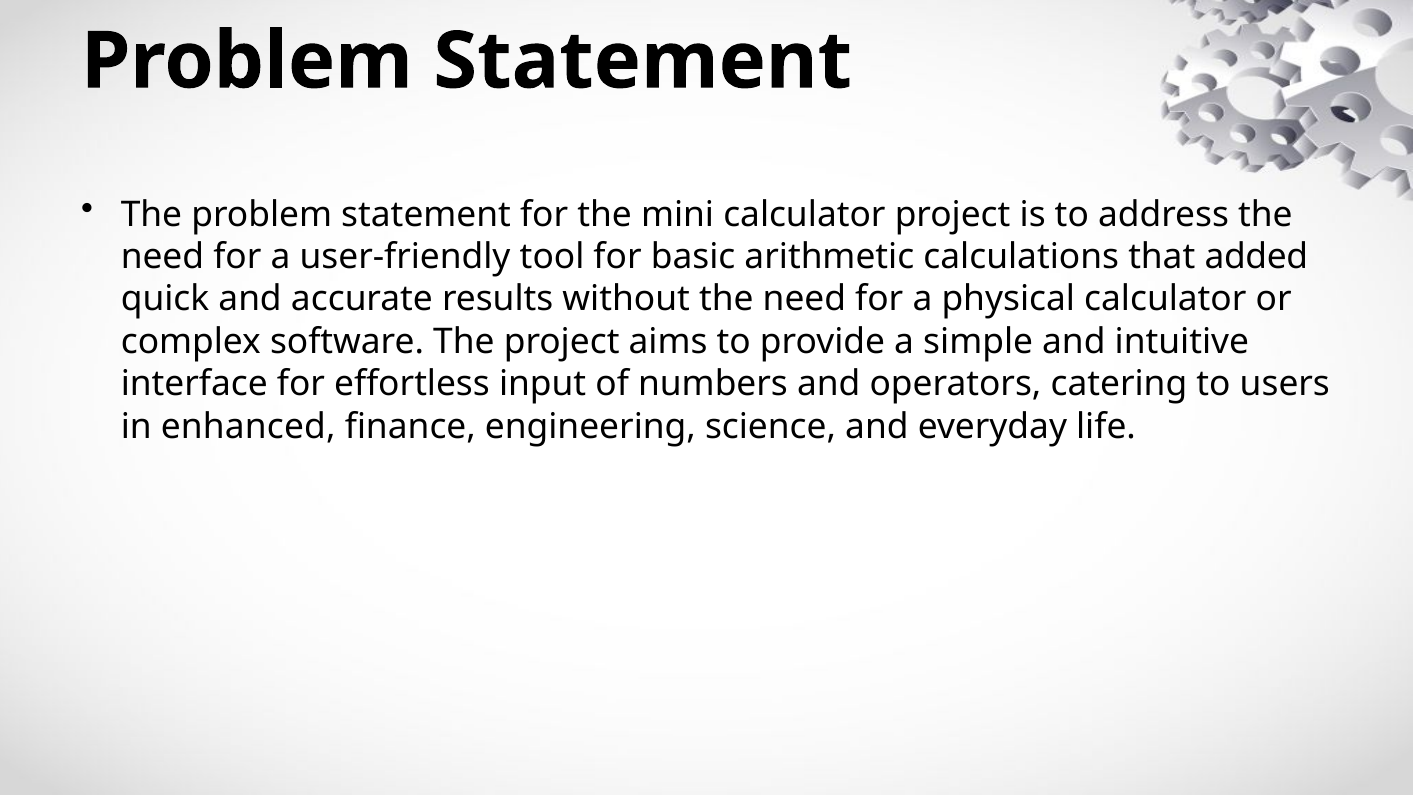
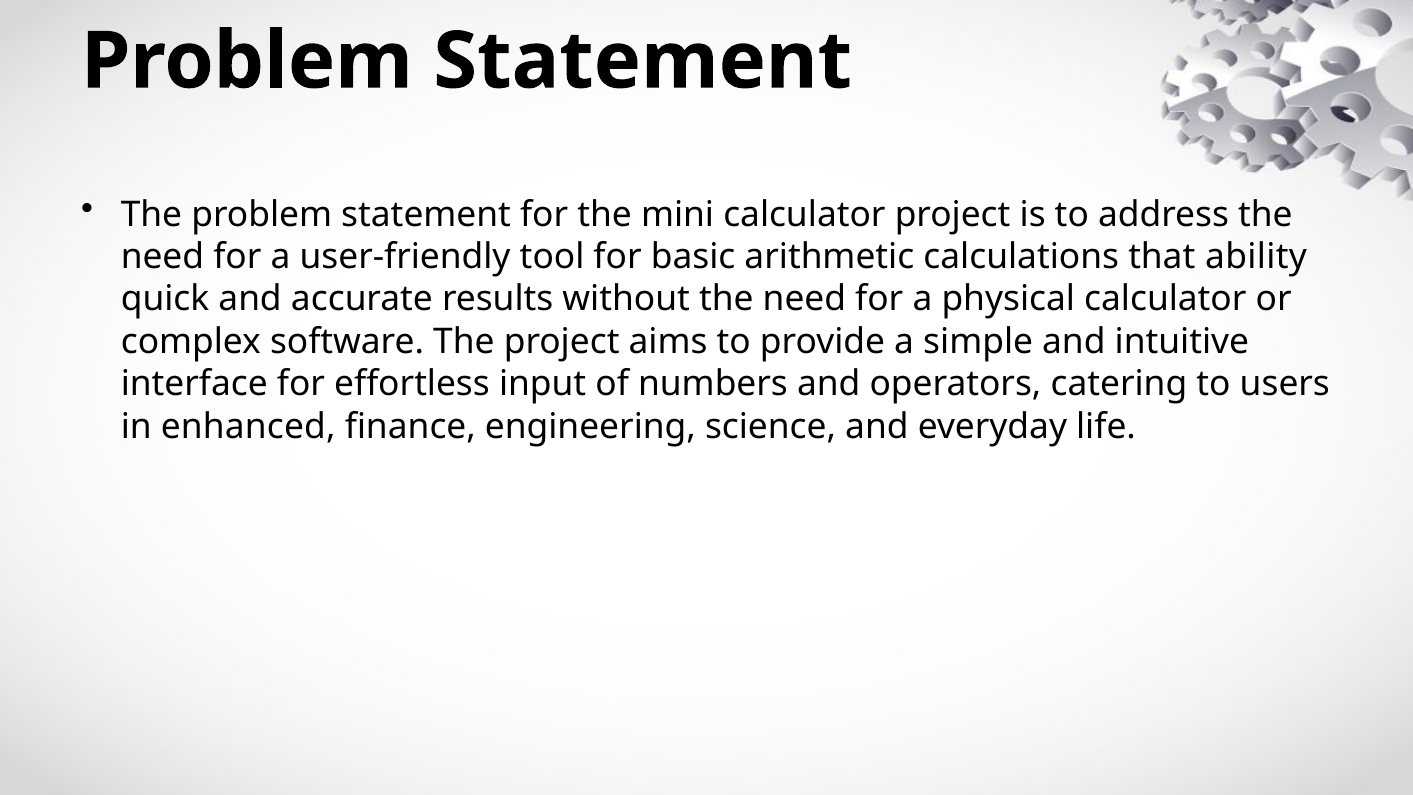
added: added -> ability (1256, 257)
